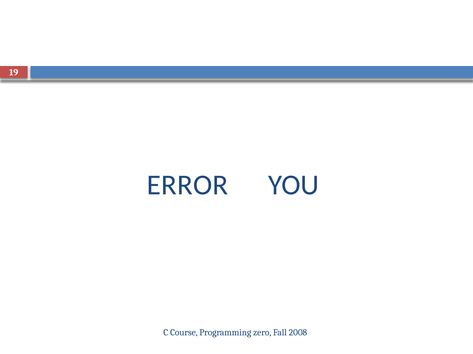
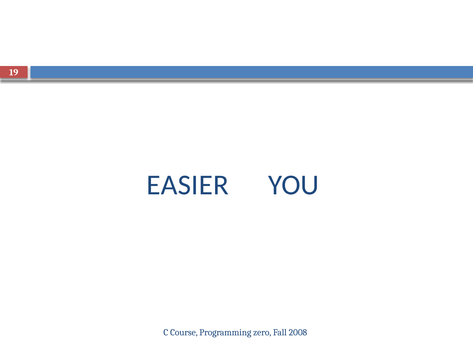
ERROR: ERROR -> EASIER (188, 185)
